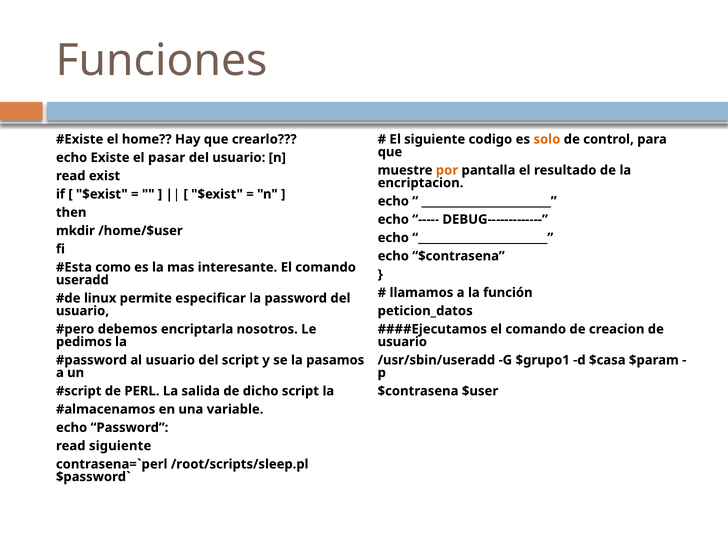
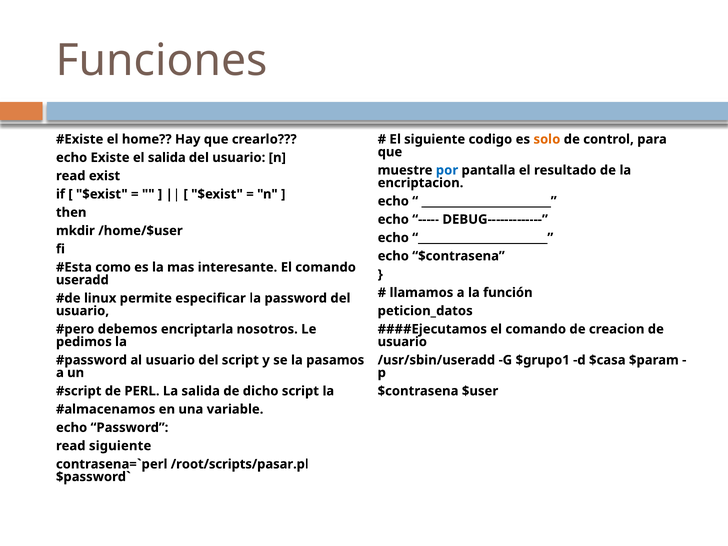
el pasar: pasar -> salida (167, 158)
por colour: orange -> blue (447, 170)
/root/scripts/sleep.pl: /root/scripts/sleep.pl -> /root/scripts/pasar.pl (240, 464)
